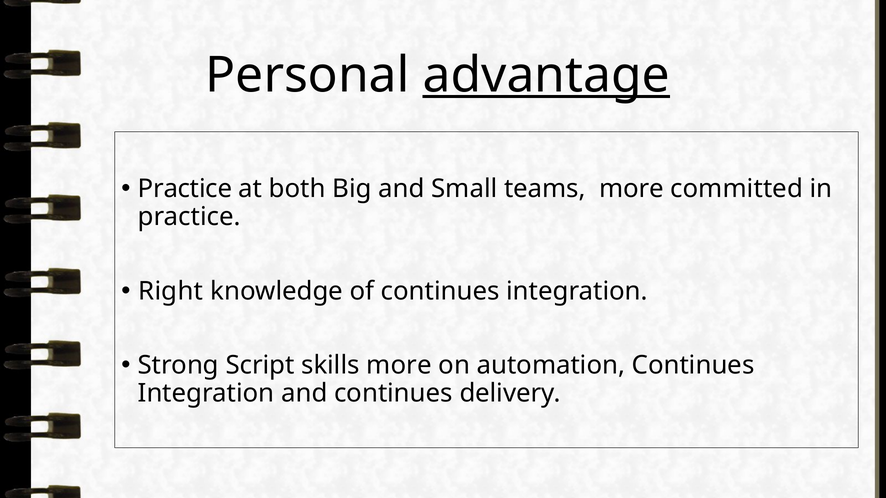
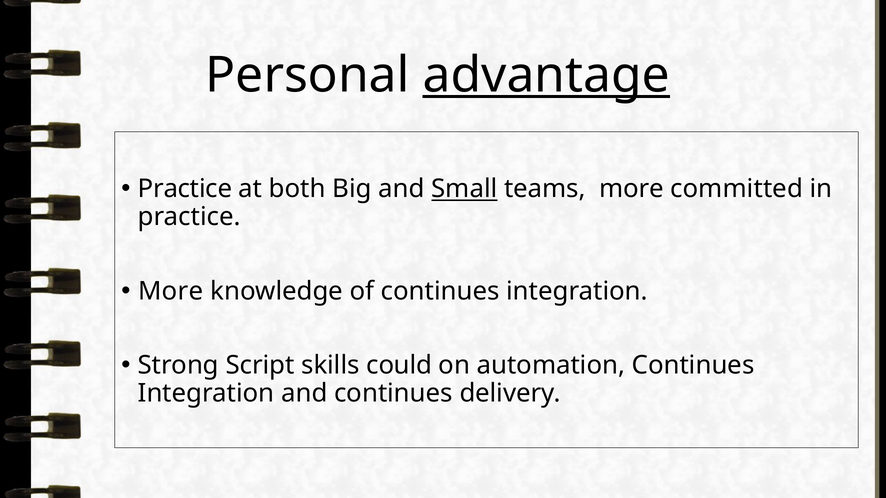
Small underline: none -> present (464, 189)
Right: Right -> More (171, 291)
skills more: more -> could (399, 366)
